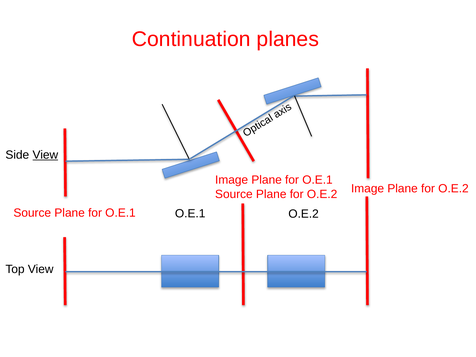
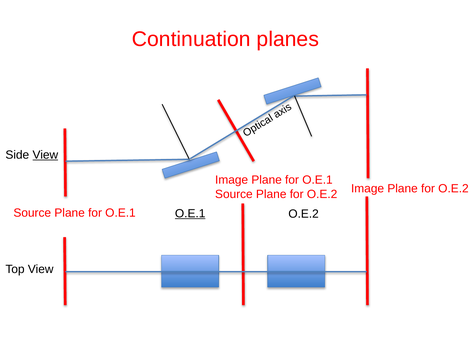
O.E.1 underline: none -> present (190, 214)
